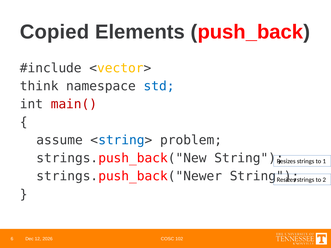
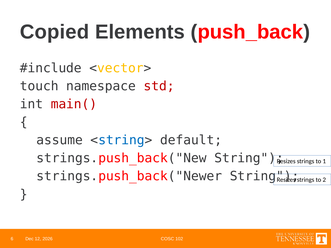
think: think -> touch (39, 86)
std colour: blue -> red (159, 86)
problem: problem -> default (191, 140)
